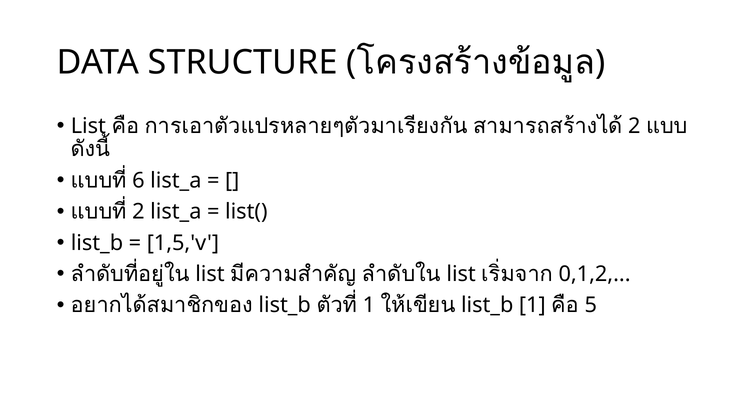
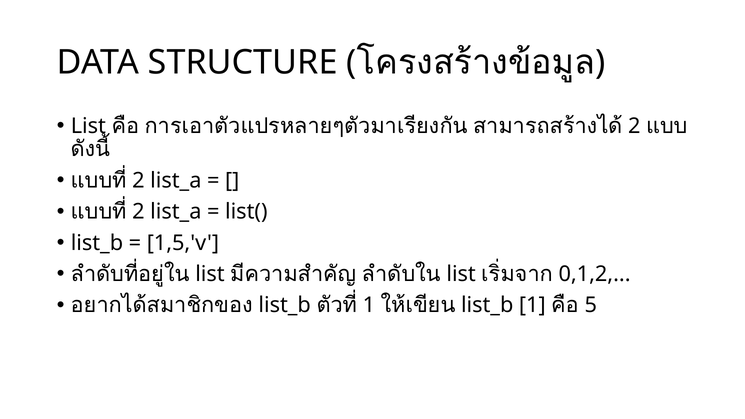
6: 6 -> 2 (138, 181)
